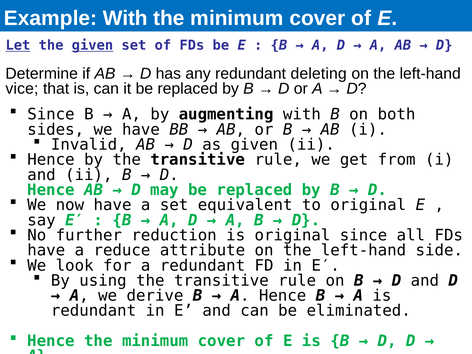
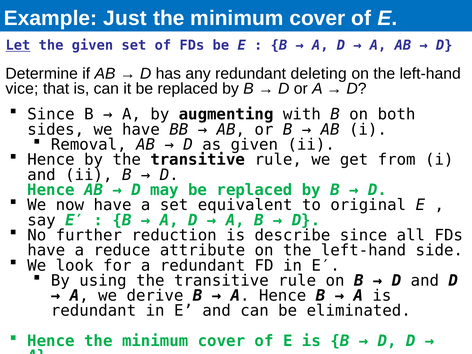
Example With: With -> Just (125, 18)
given underline: present -> none (92, 45)
Invalid: Invalid -> Removal (89, 145)
is original: original -> describe (292, 235)
